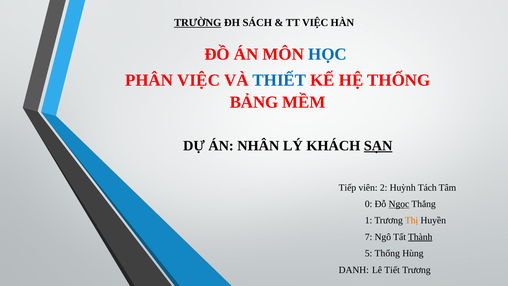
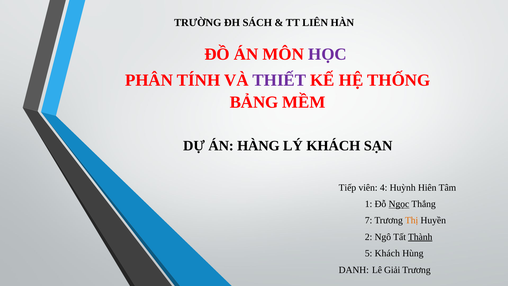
TRƯỜNG underline: present -> none (198, 23)
TT VIỆC: VIỆC -> LIÊN (315, 23)
HỌC colour: blue -> purple (328, 54)
PHÂN VIỆC: VIỆC -> TÍNH (199, 80)
THIẾT colour: blue -> purple (279, 80)
NHÂN: NHÂN -> HÀNG (258, 146)
SẠN underline: present -> none (378, 146)
2: 2 -> 4 (384, 187)
Tách: Tách -> Hiên (427, 187)
0: 0 -> 1 (369, 204)
1: 1 -> 7 (369, 220)
7: 7 -> 2 (369, 237)
5 Thống: Thống -> Khách (387, 253)
Tiết: Tiết -> Giải (392, 270)
